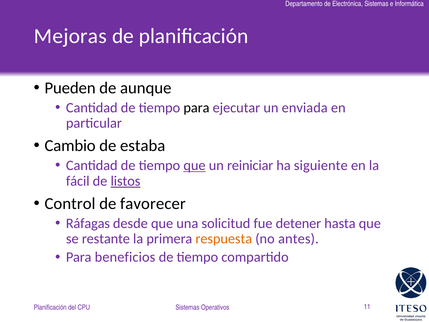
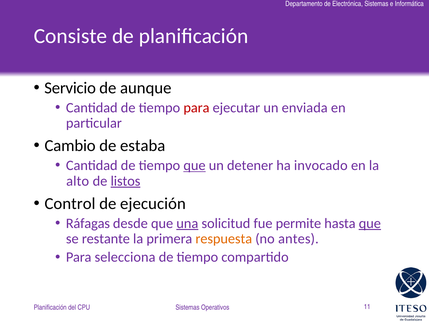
Mejoras: Mejoras -> Consiste (71, 36)
Pueden: Pueden -> Servicio (70, 88)
para colour: black -> red (196, 108)
reiniciar: reiniciar -> detener (250, 165)
siguiente: siguiente -> invocado (321, 165)
fácil: fácil -> alto (78, 181)
favorecer: favorecer -> ejecución (153, 203)
una underline: none -> present (187, 223)
detener: detener -> permite (298, 223)
que underline: none -> present (370, 223)
beneficios: beneficios -> selecciona (125, 257)
